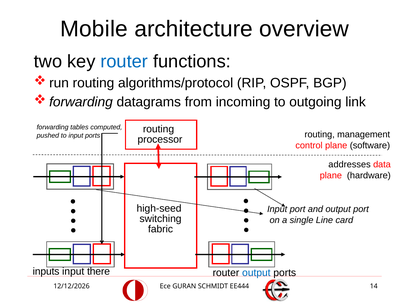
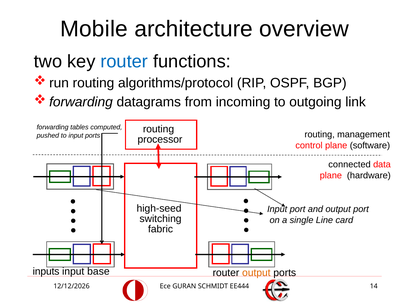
addresses: addresses -> connected (350, 164)
there: there -> base (98, 271)
output colour: blue -> orange (256, 272)
